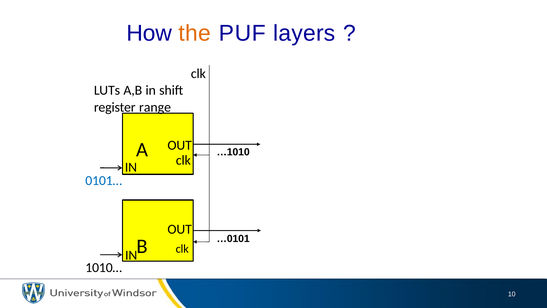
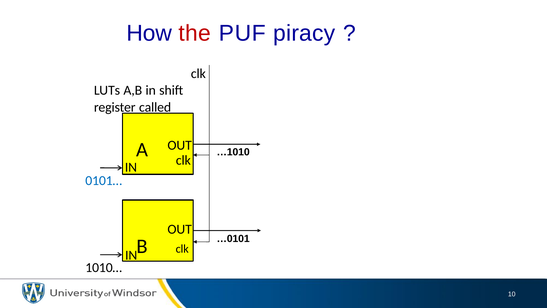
the colour: orange -> red (195, 33)
layers: layers -> piracy (304, 33)
range: range -> called (155, 107)
